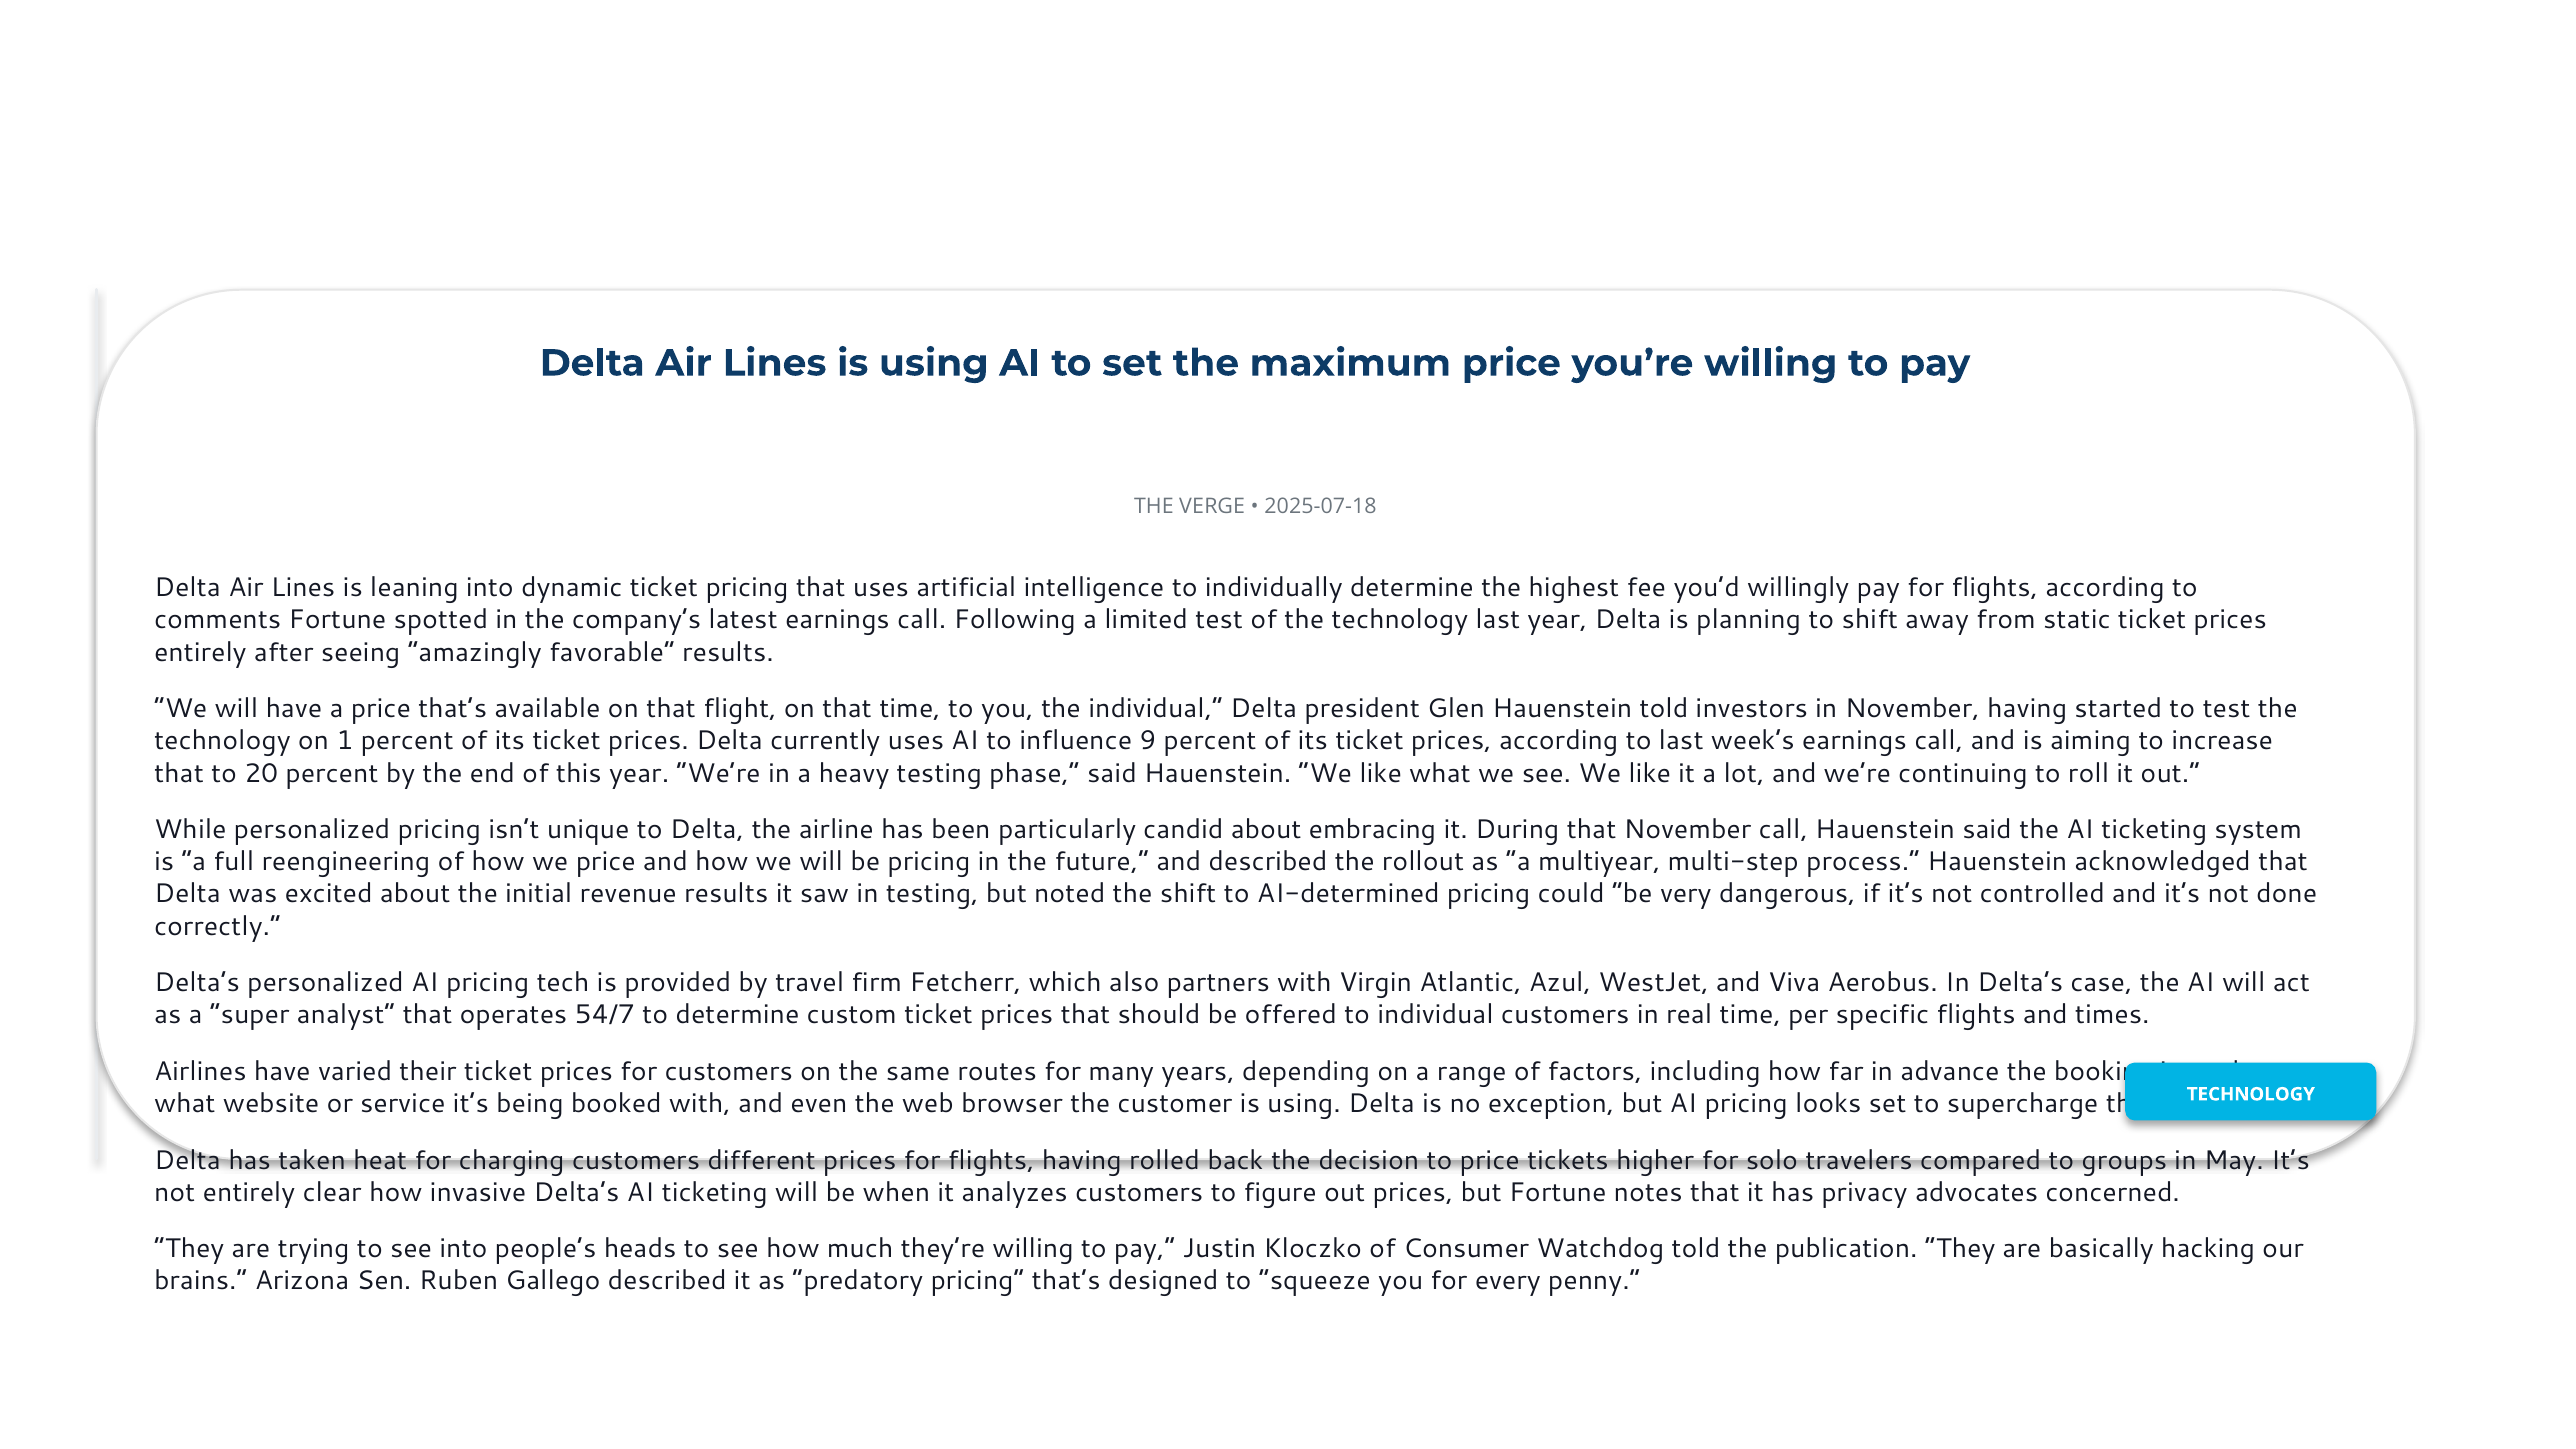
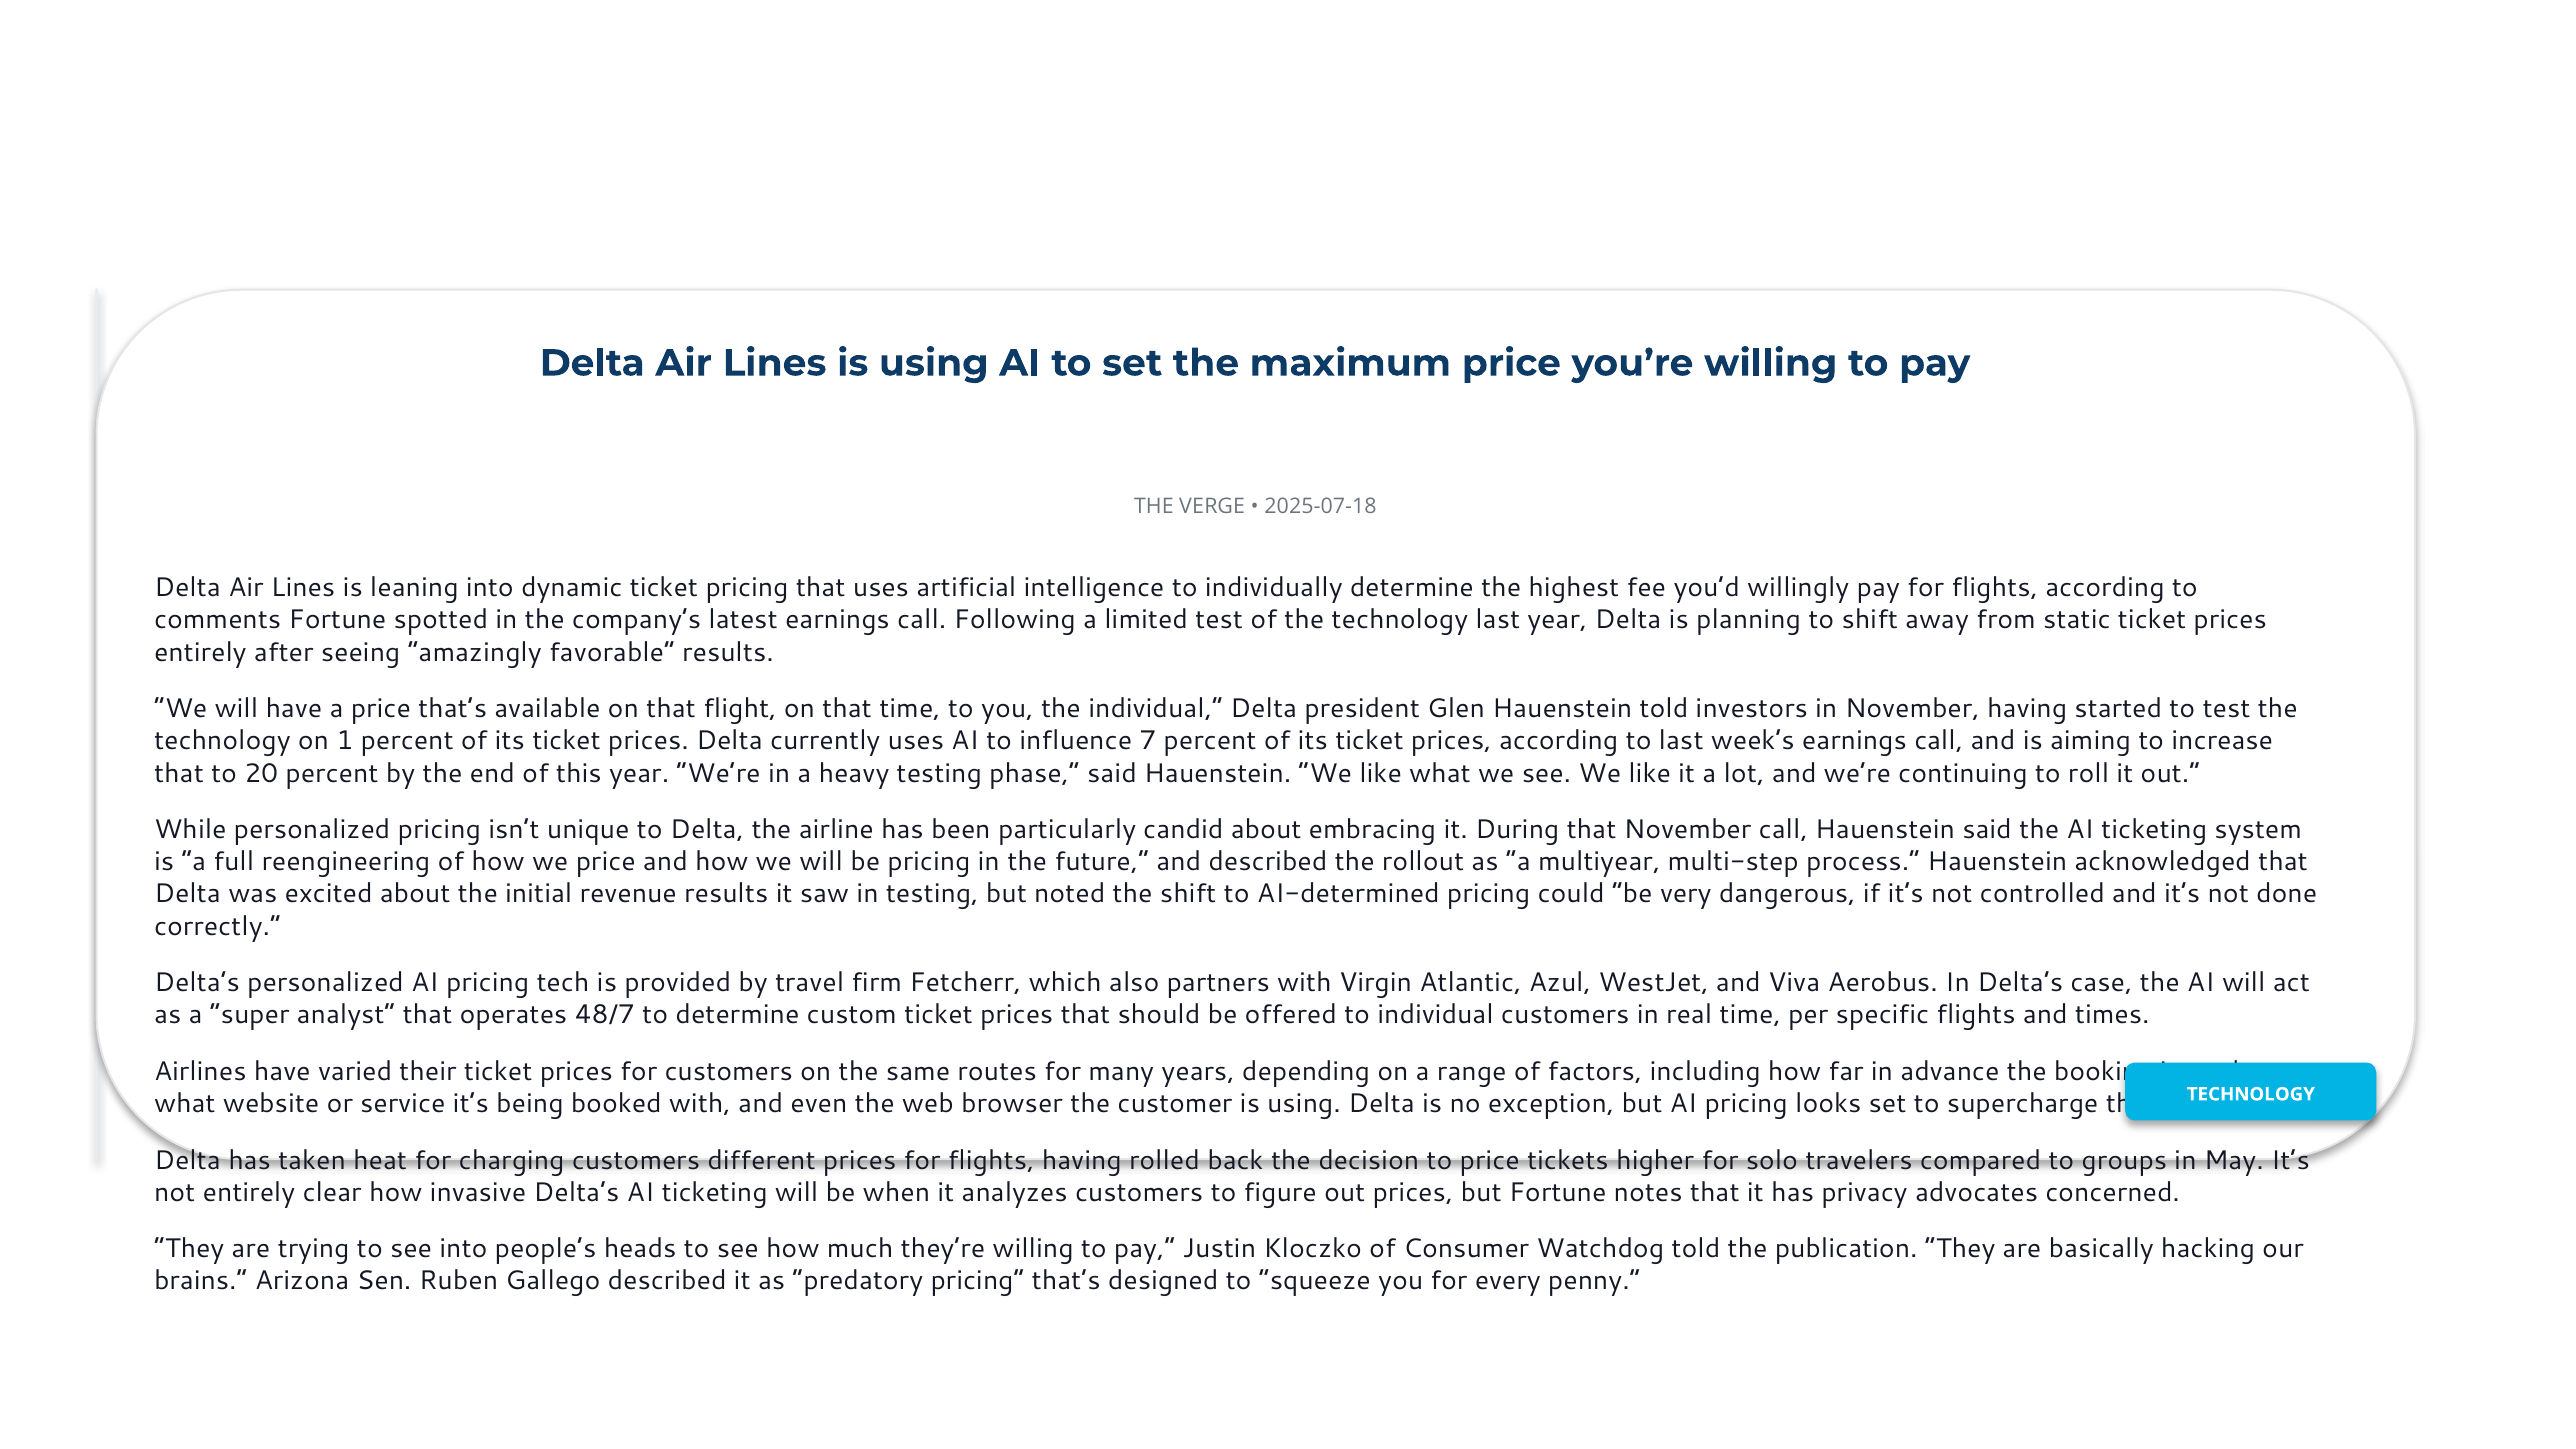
9: 9 -> 7 (1148, 741)
54/7: 54/7 -> 48/7 (605, 1015)
